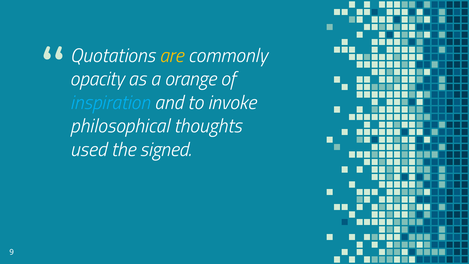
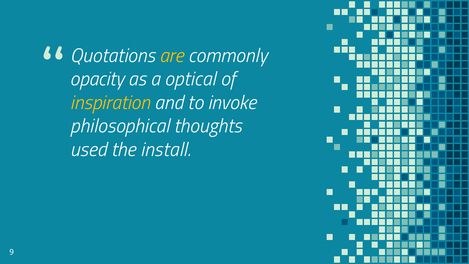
orange: orange -> optical (190, 79)
inspiration colour: light blue -> yellow (110, 103)
signed: signed -> install (166, 150)
